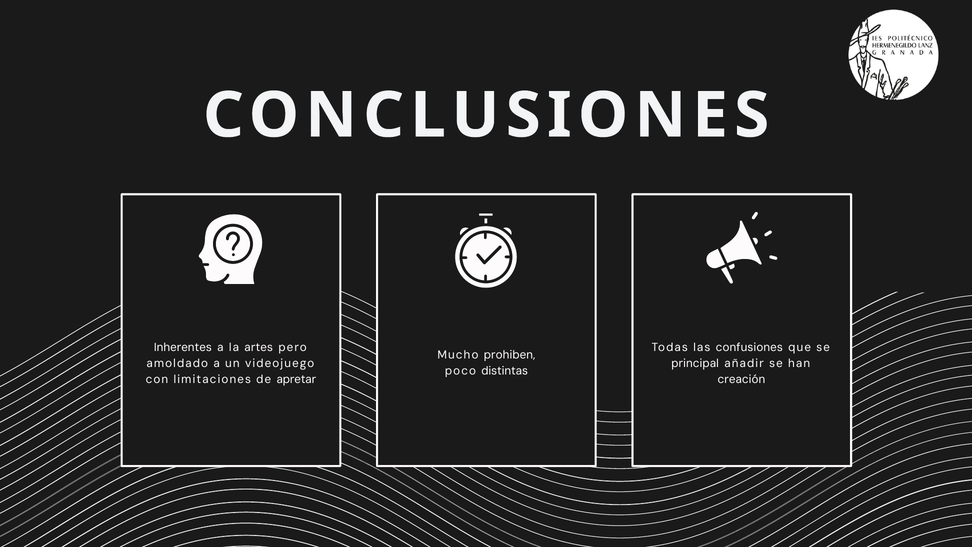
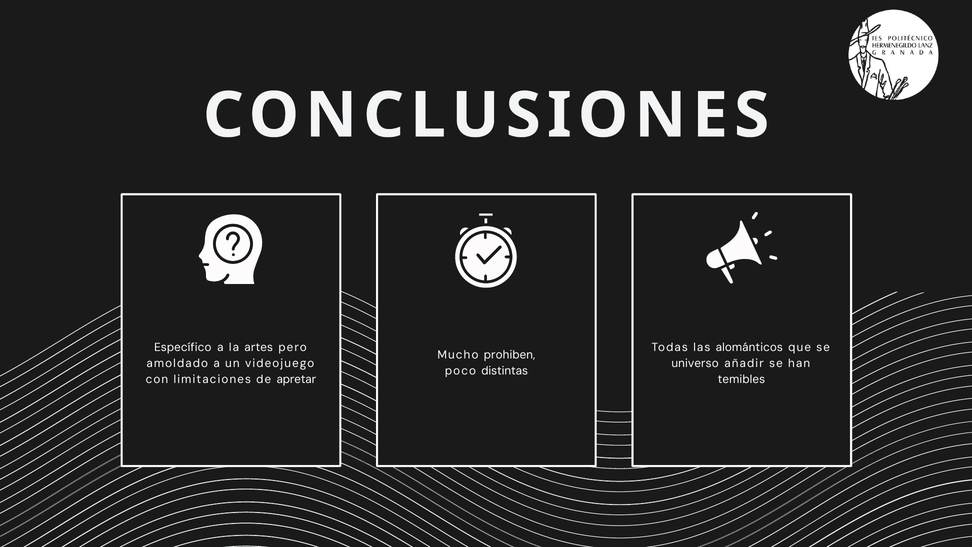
Inherentes: Inherentes -> Específico (183, 347)
confusiones: confusiones -> alománticos (749, 347)
principal: principal -> universo (695, 363)
creación: creación -> temibles (741, 379)
